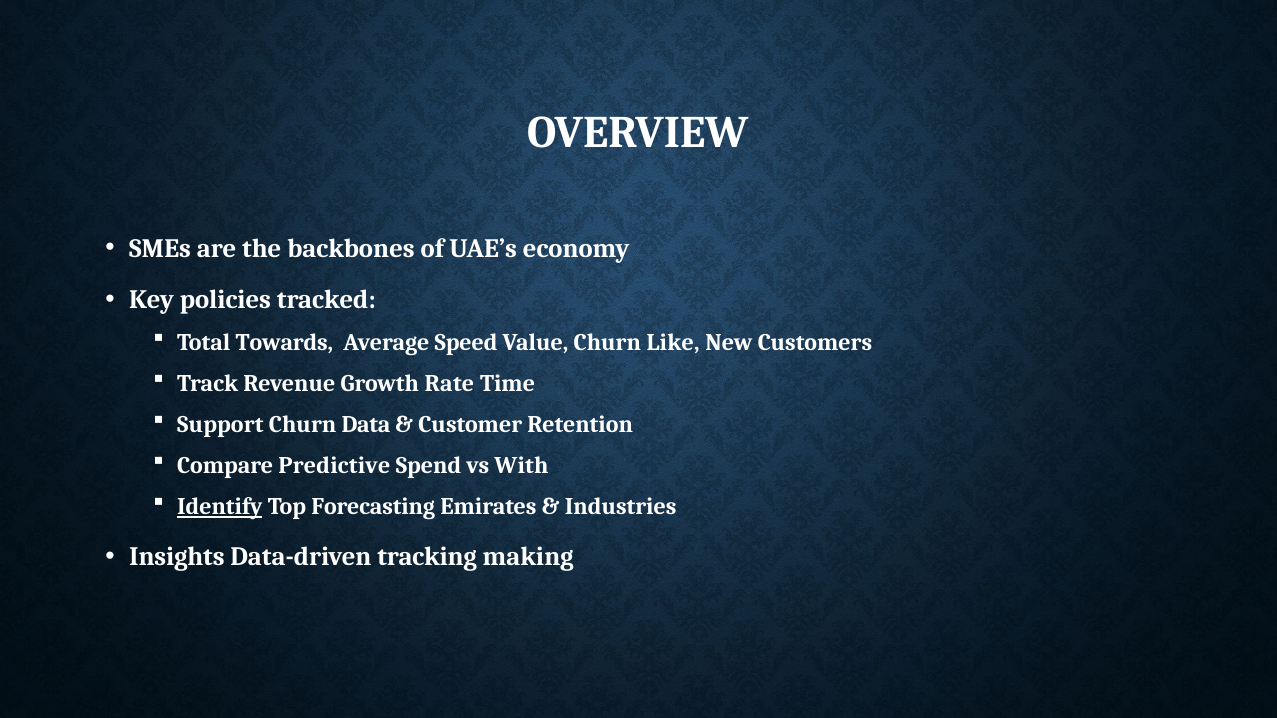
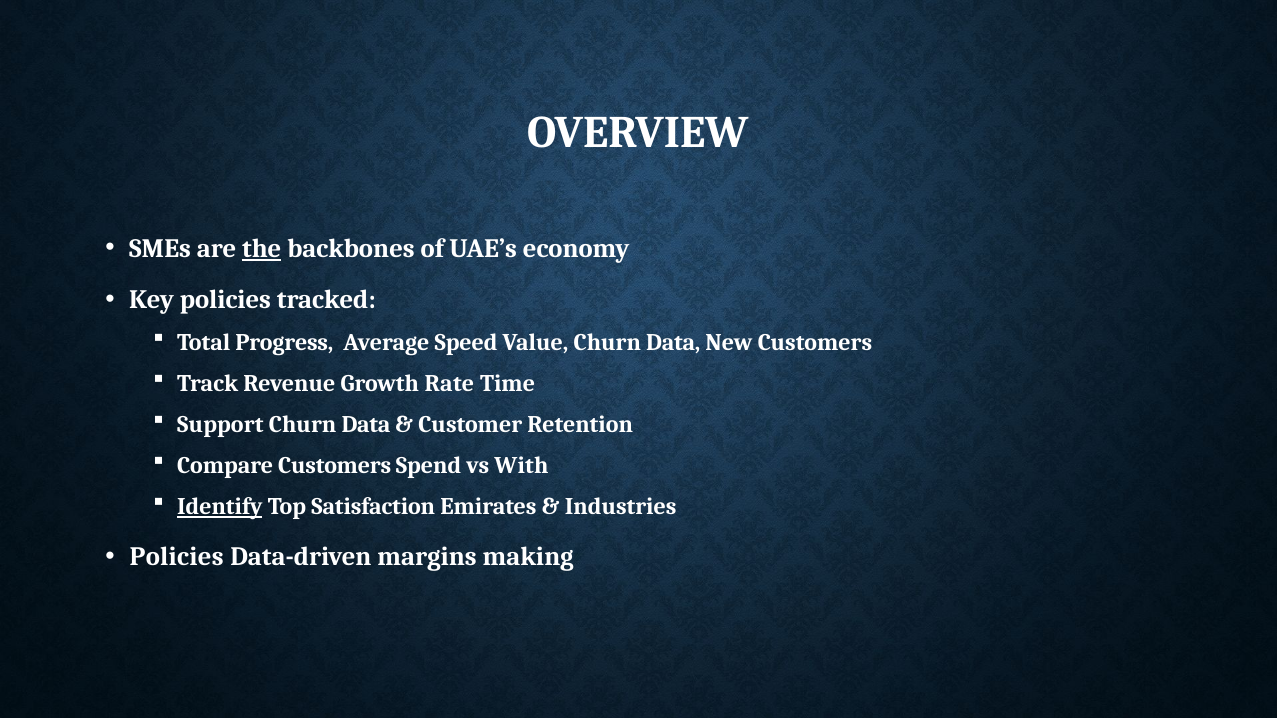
the underline: none -> present (262, 249)
Towards: Towards -> Progress (284, 343)
Value Churn Like: Like -> Data (673, 343)
Compare Predictive: Predictive -> Customers (335, 466)
Forecasting: Forecasting -> Satisfaction (373, 507)
Insights: Insights -> Policies (177, 557)
tracking: tracking -> margins (427, 557)
